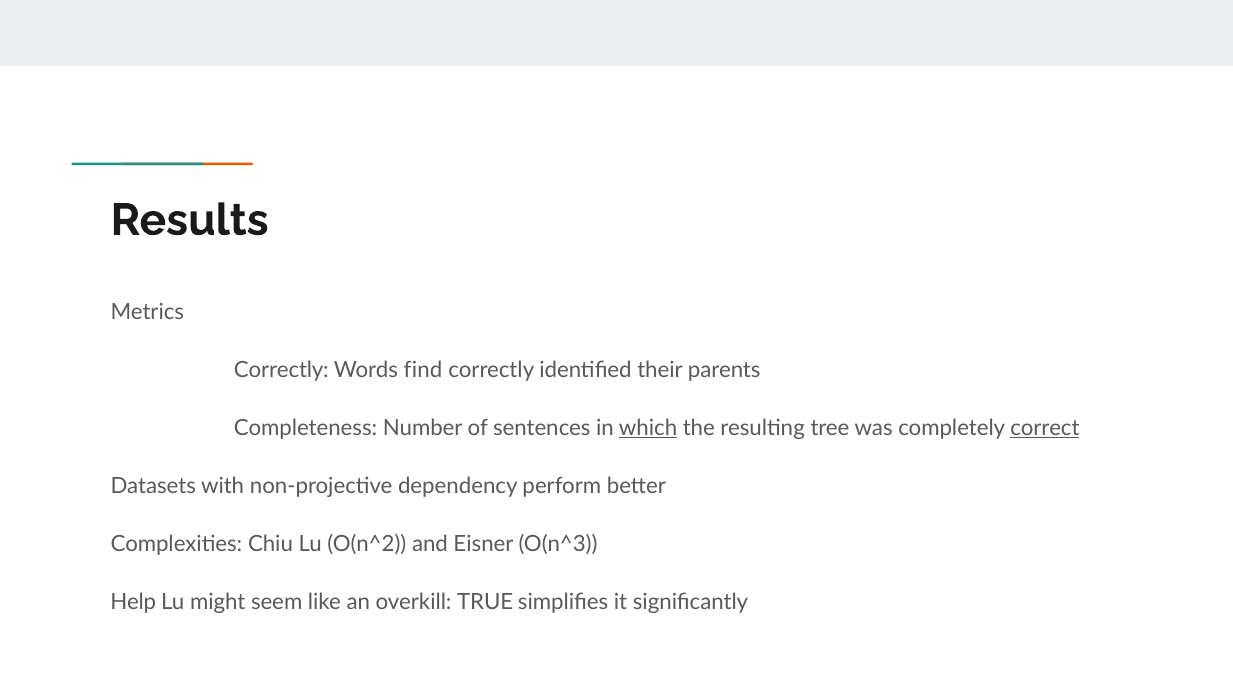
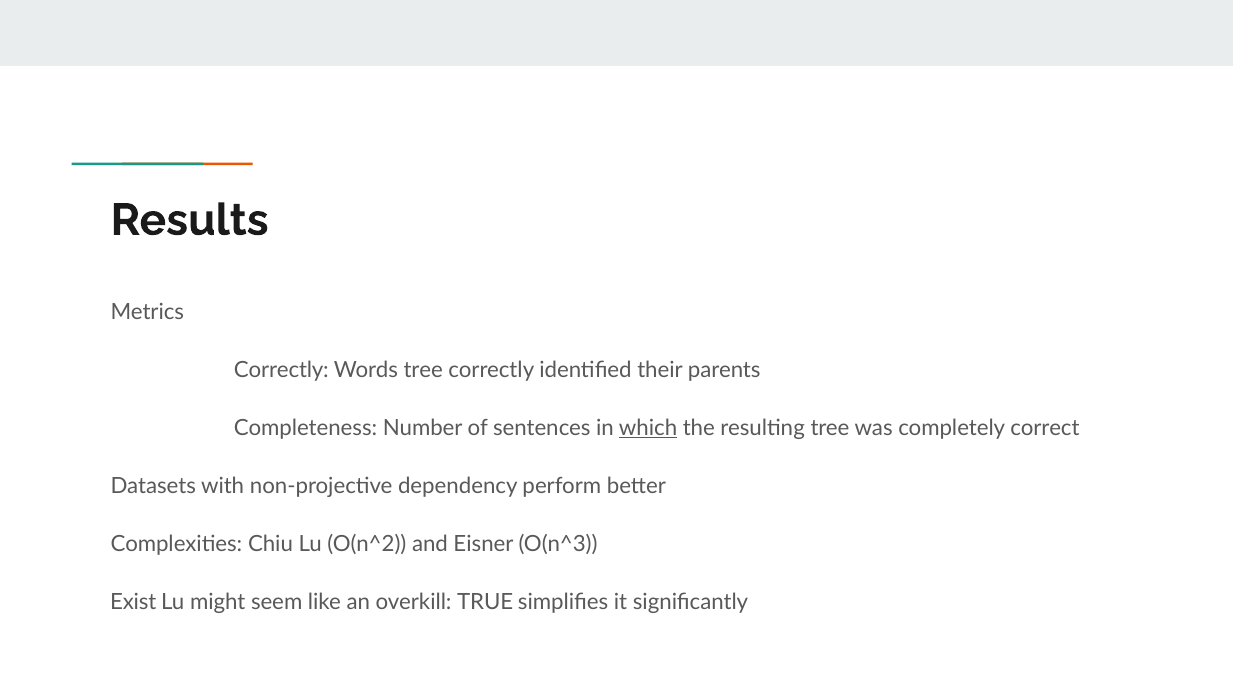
Words find: find -> tree (423, 370)
correct underline: present -> none (1045, 428)
Help: Help -> Exist (133, 602)
